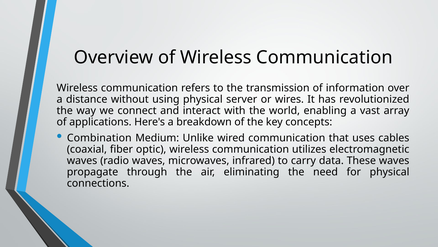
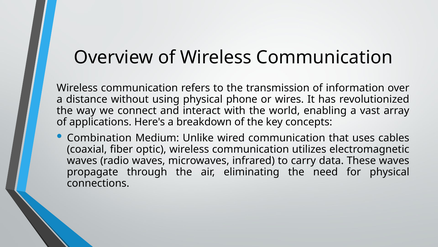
server: server -> phone (242, 99)
